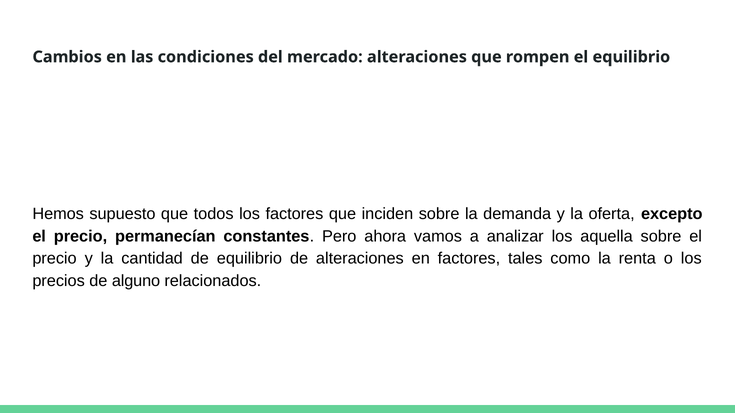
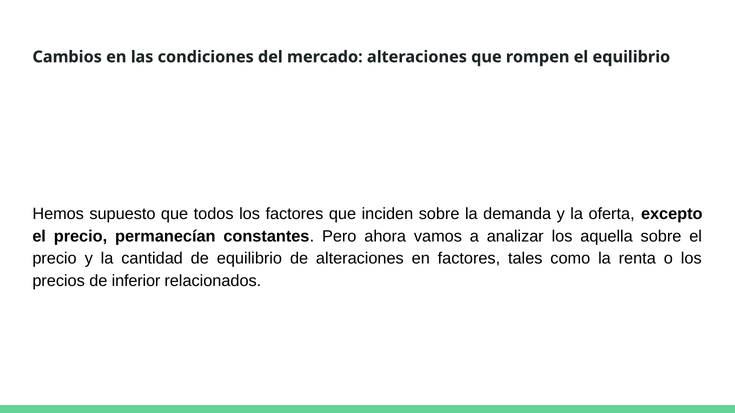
alguno: alguno -> inferior (136, 281)
